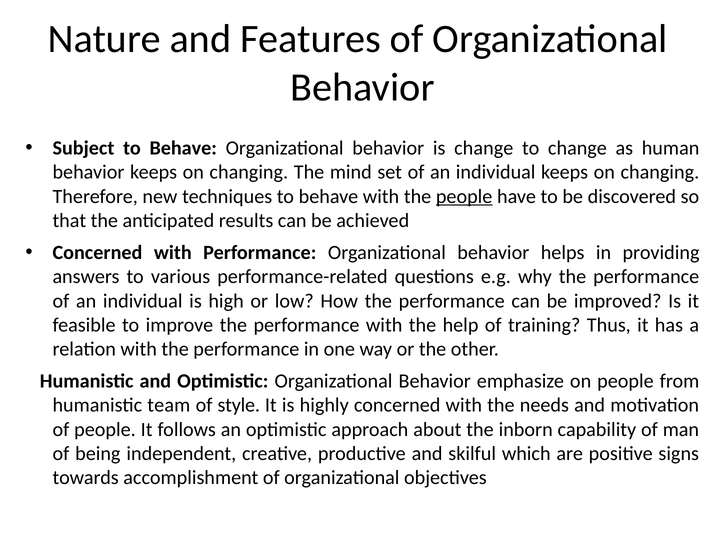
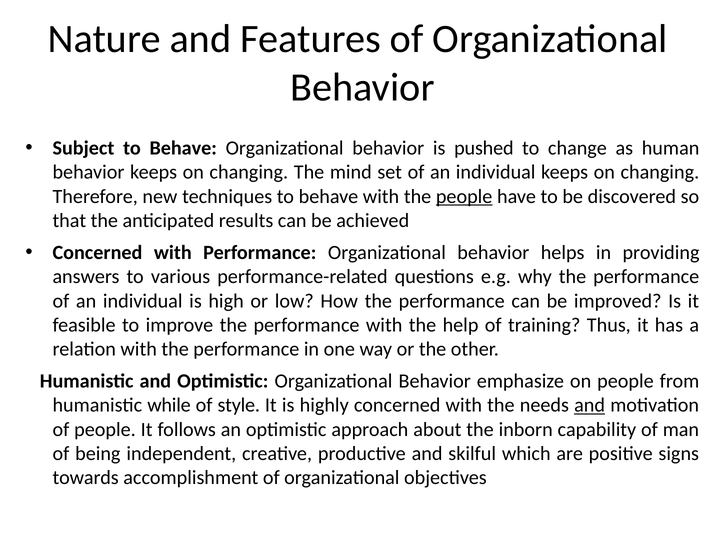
is change: change -> pushed (484, 148)
team: team -> while (169, 405)
and underline: none -> present (590, 405)
